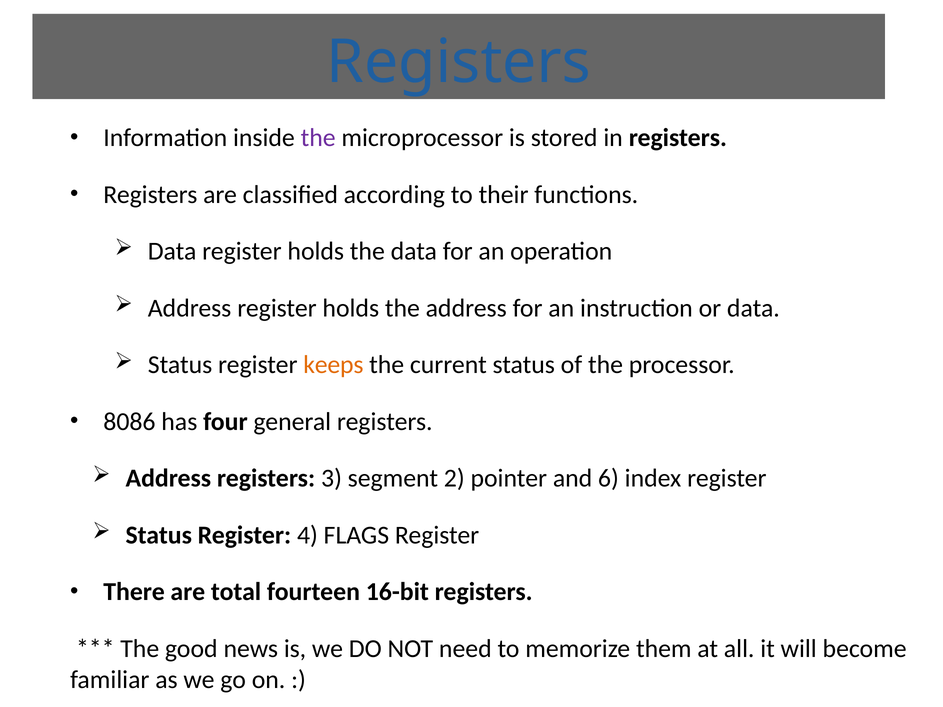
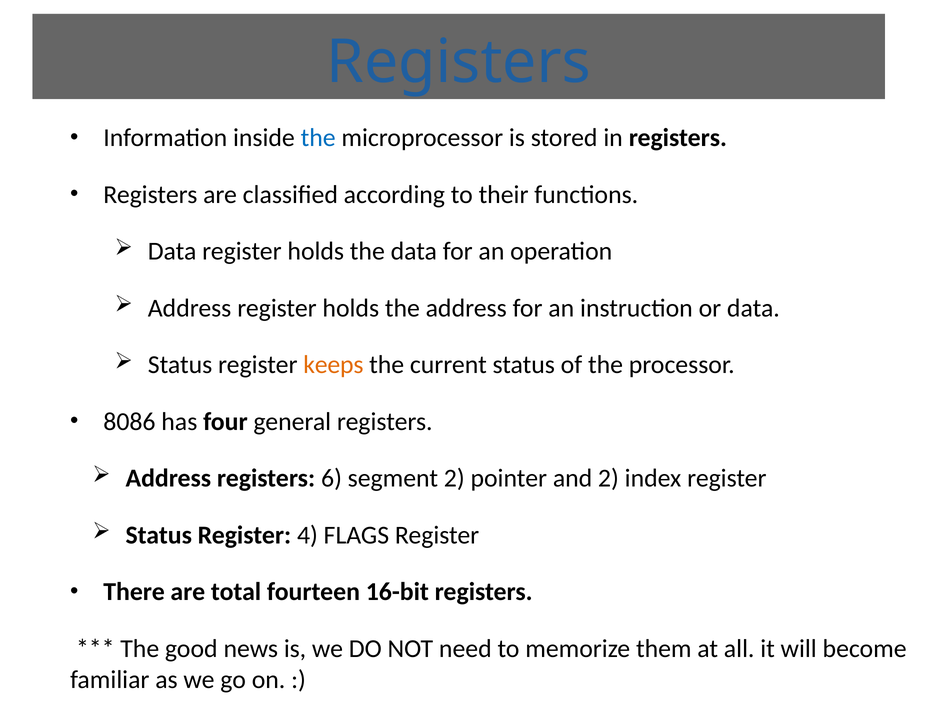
the colour: purple -> blue (318, 138)
3: 3 -> 6 (332, 479)
and 6: 6 -> 2 (608, 479)
